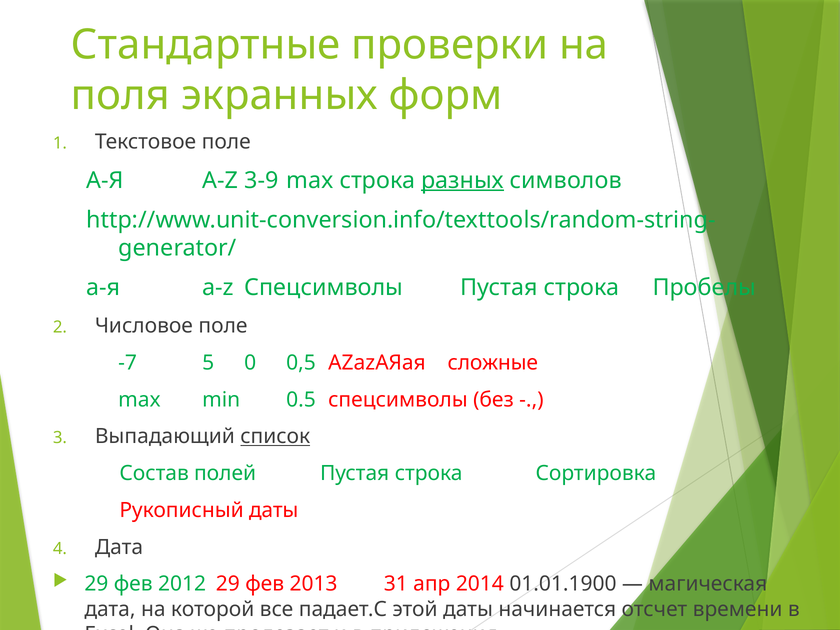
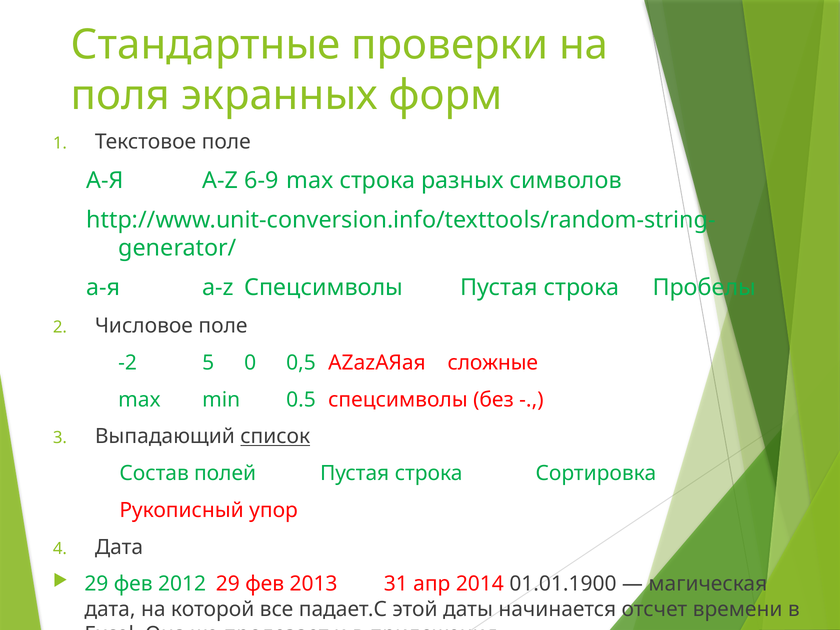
3-9: 3-9 -> 6-9 (261, 180)
разных underline: present -> none (463, 180)
-7: -7 -> -2 (128, 363)
Рукописный даты: даты -> упор (274, 510)
